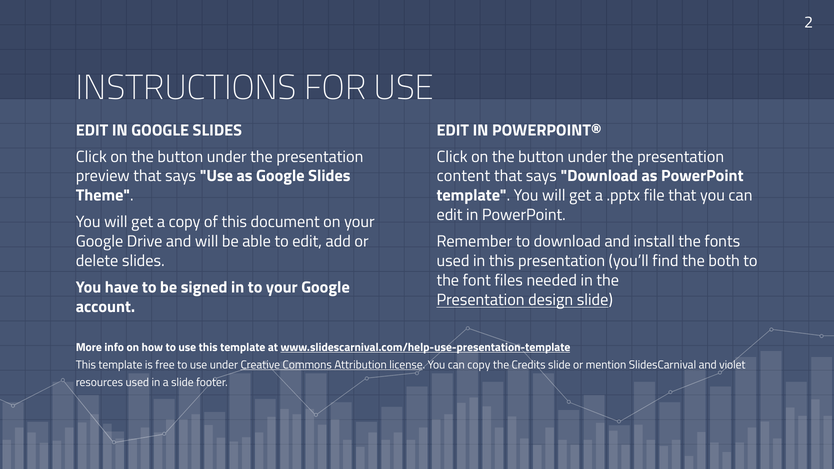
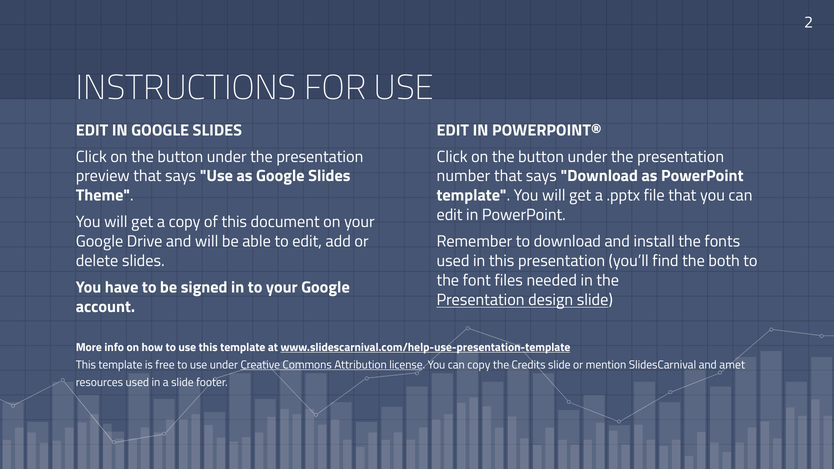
content: content -> number (463, 176)
violet: violet -> amet (732, 365)
